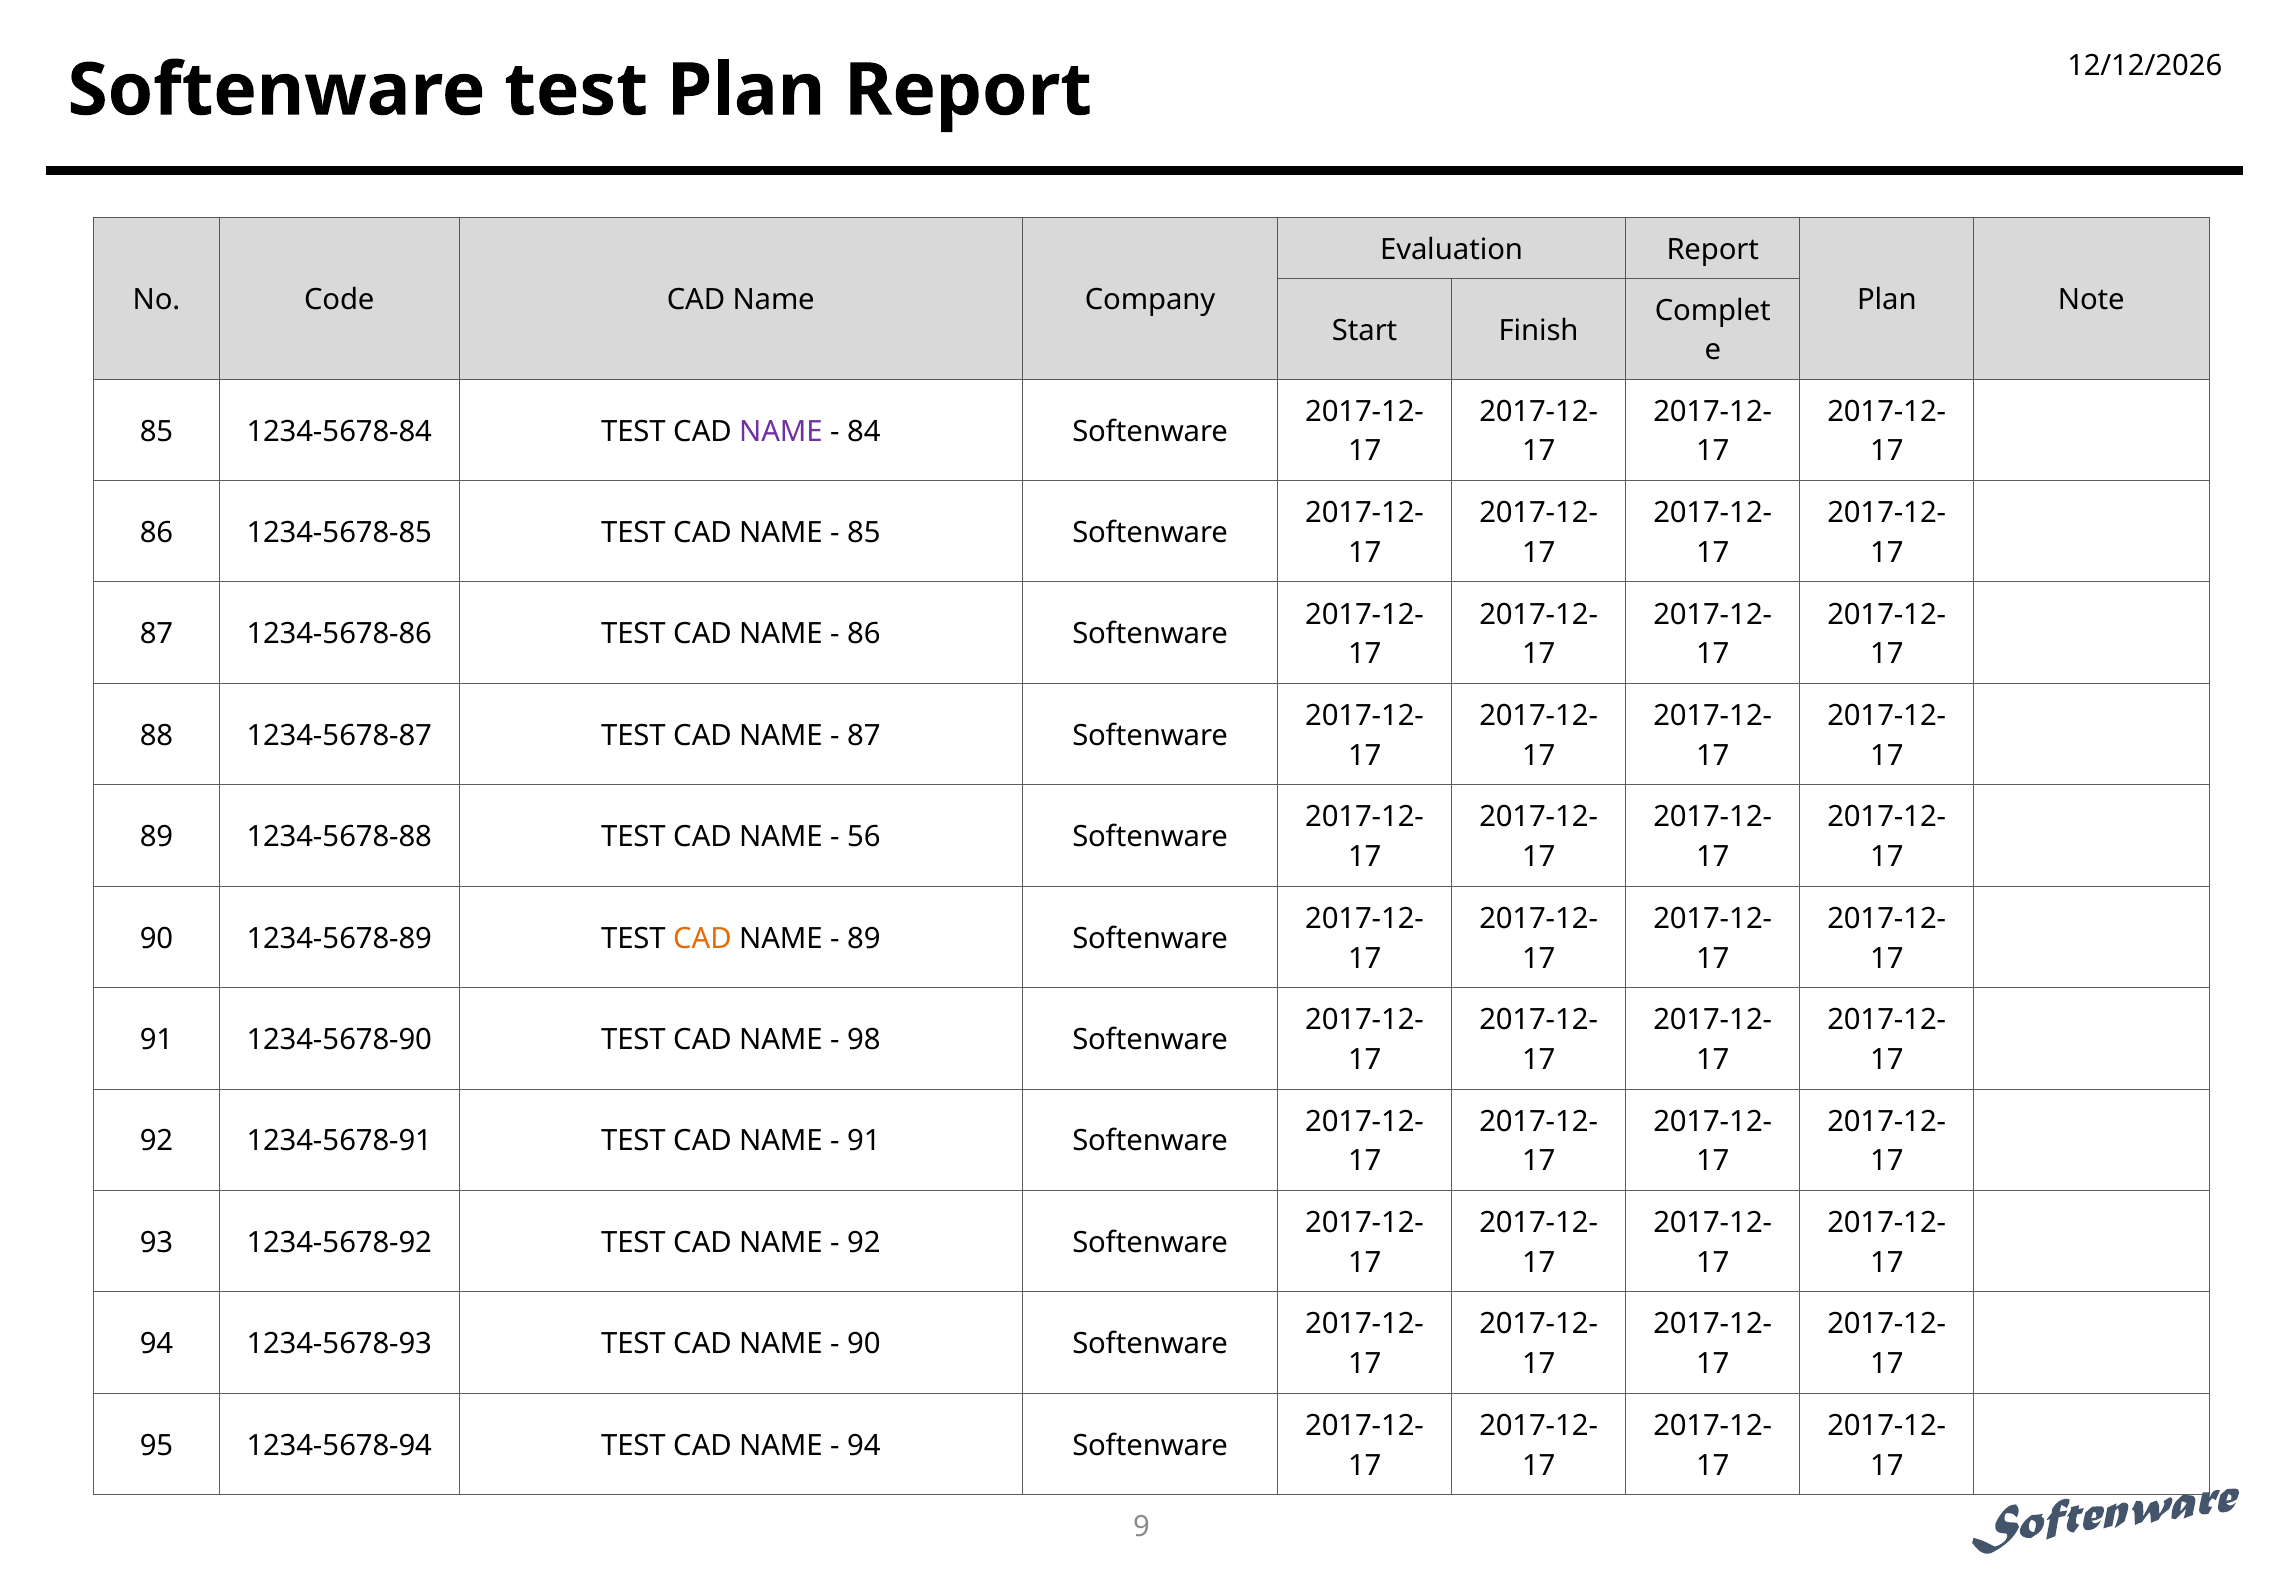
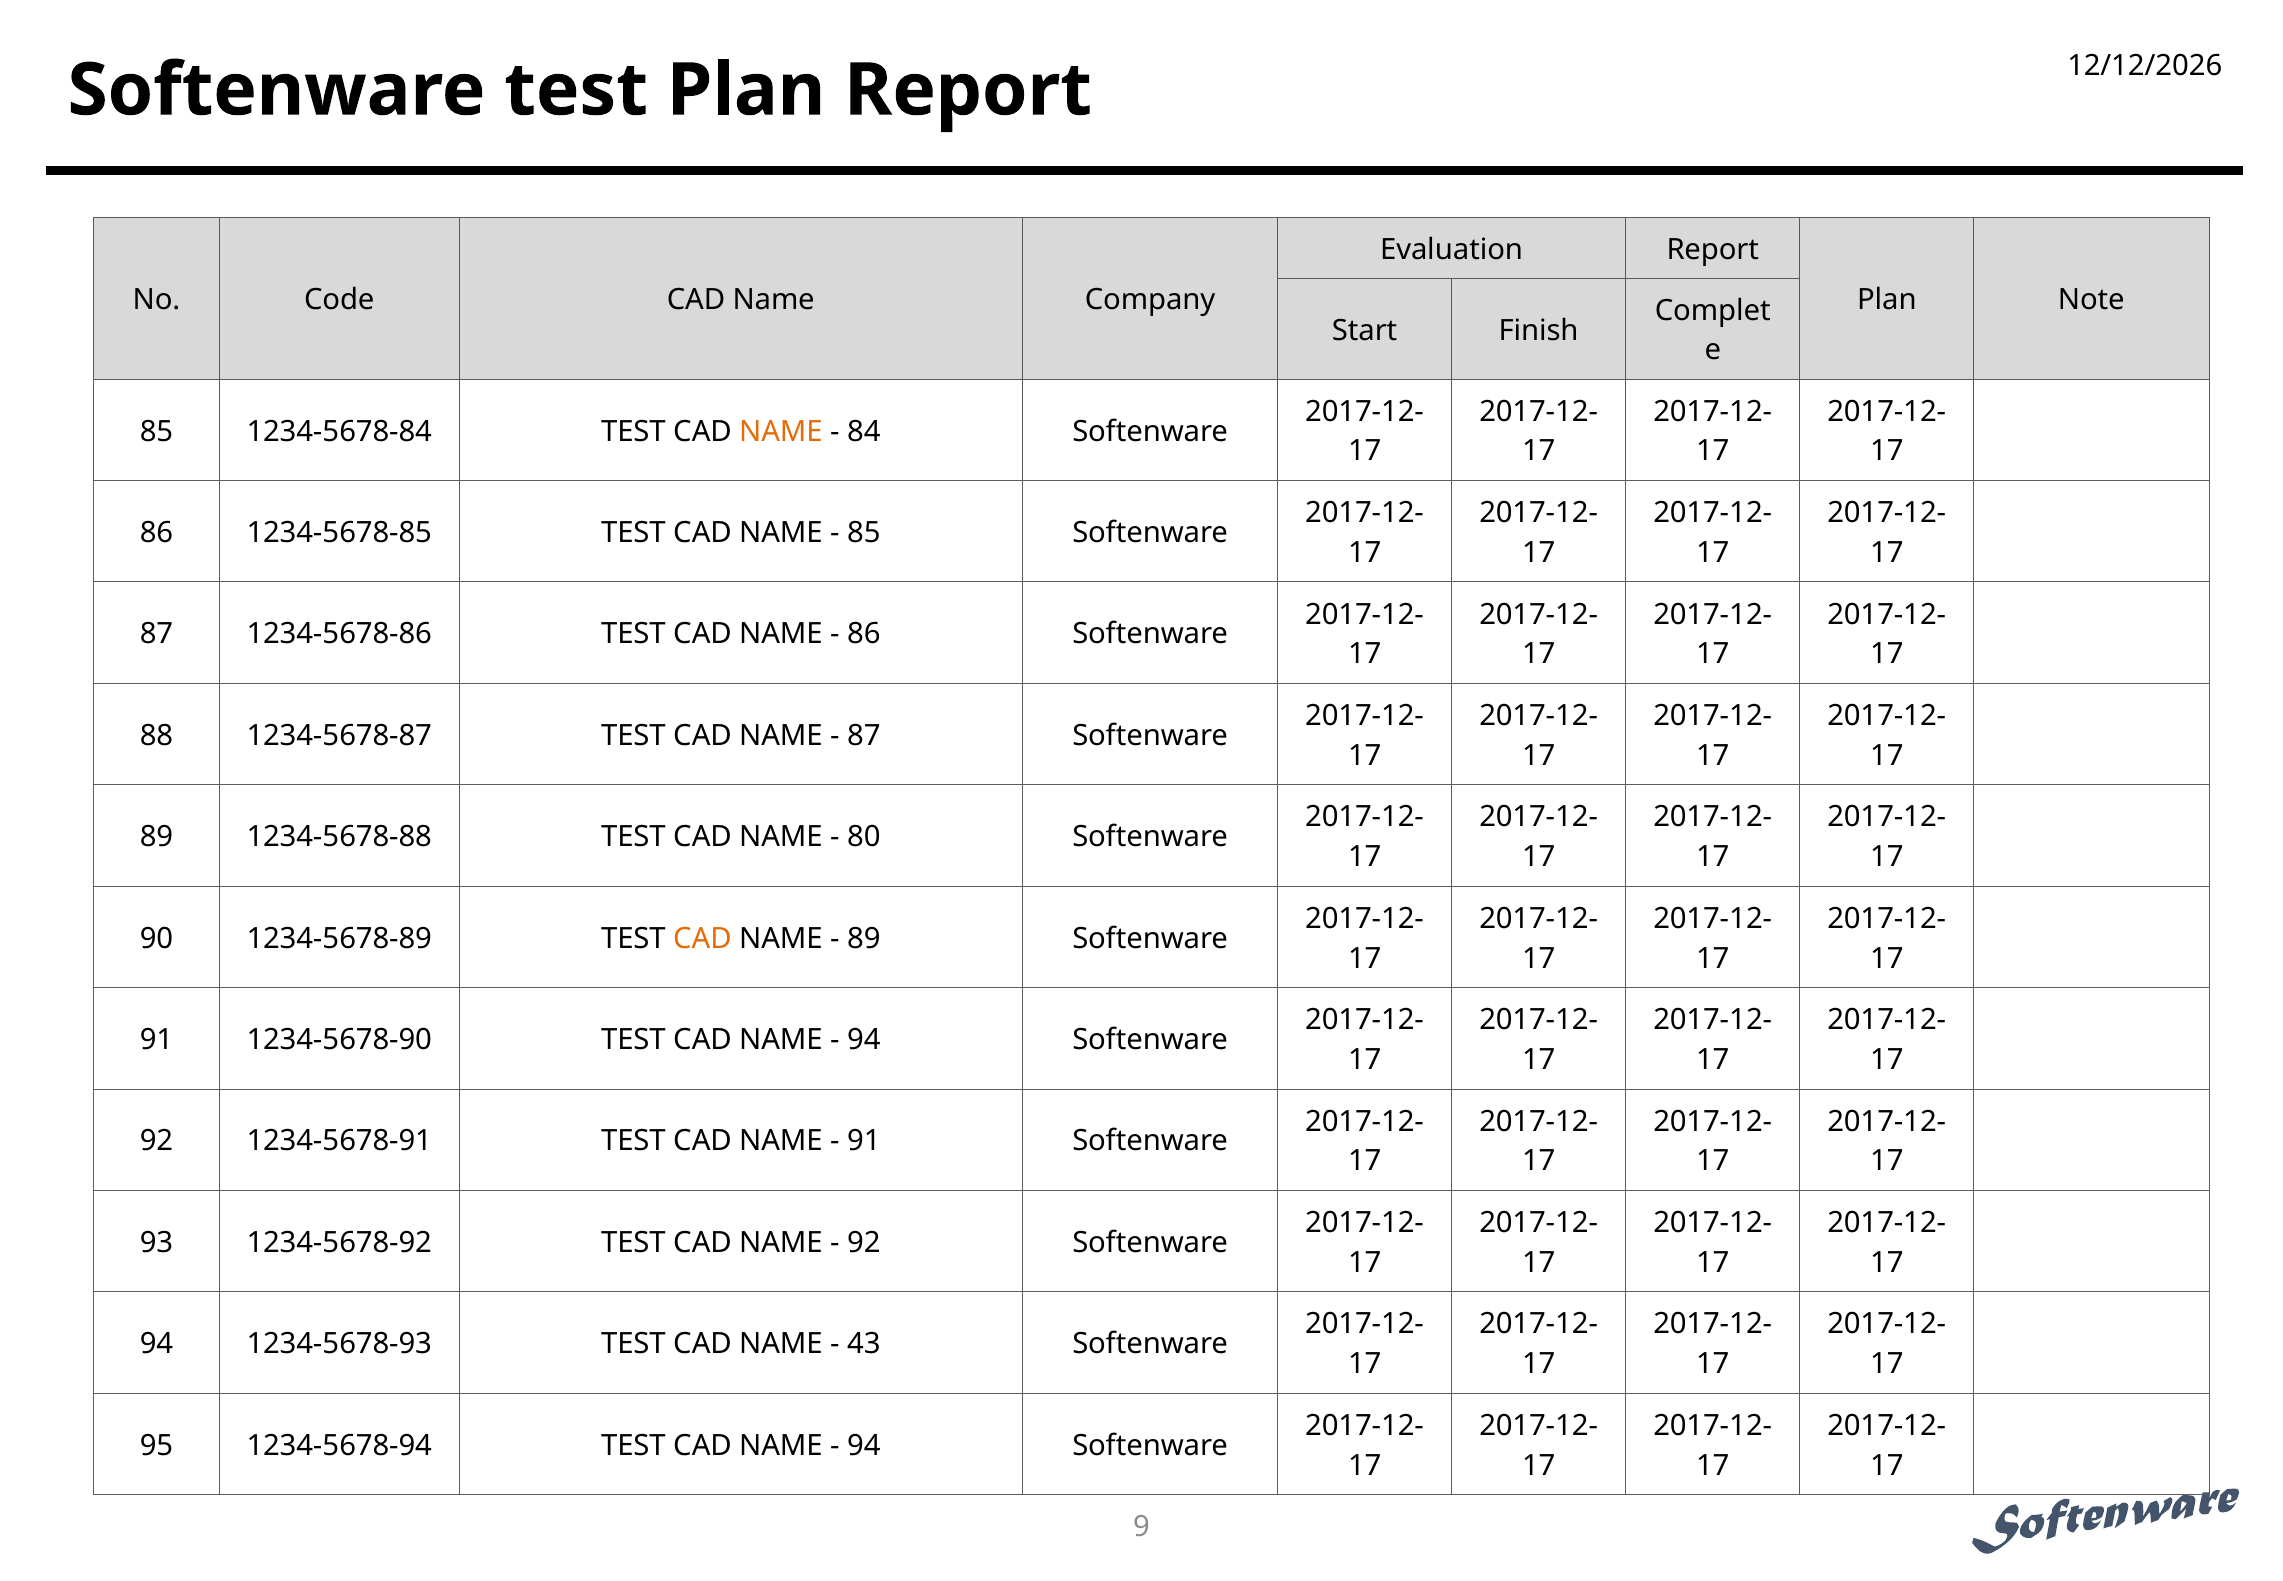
NAME colour: purple -> orange (781, 431)
56: 56 -> 80 (864, 837)
98: 98 -> 94 (864, 1040)
90: 90 -> 43 (864, 1344)
